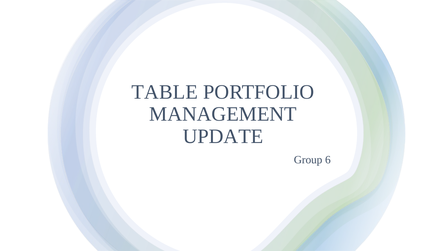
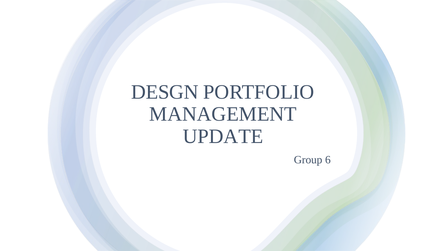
TABLE: TABLE -> DESGN (165, 92)
